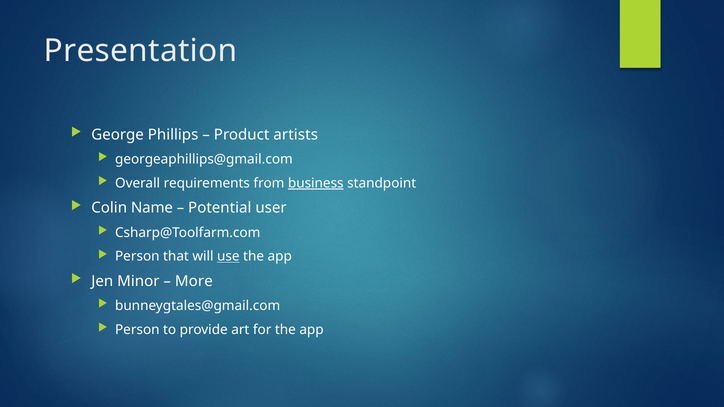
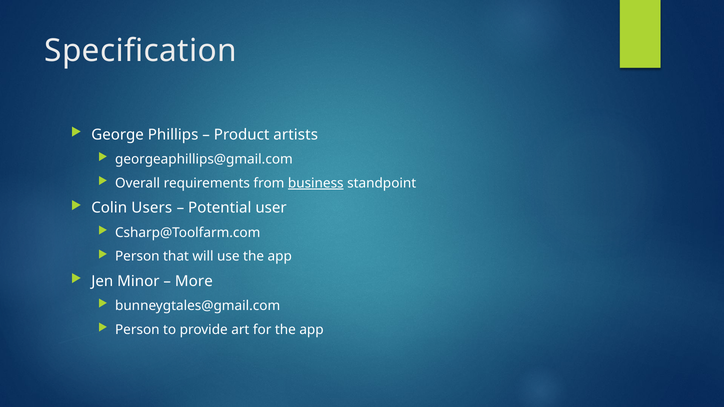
Presentation: Presentation -> Specification (141, 51)
Name: Name -> Users (152, 208)
use underline: present -> none (228, 257)
